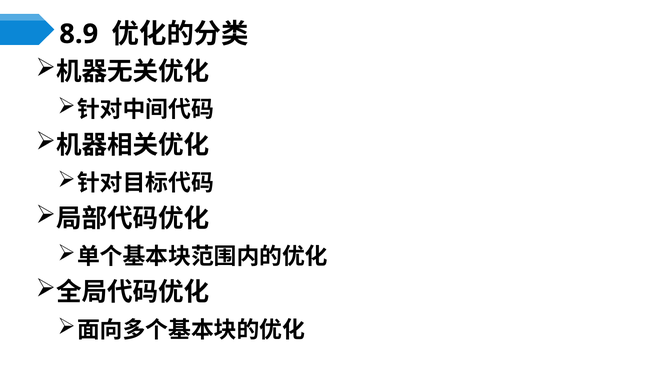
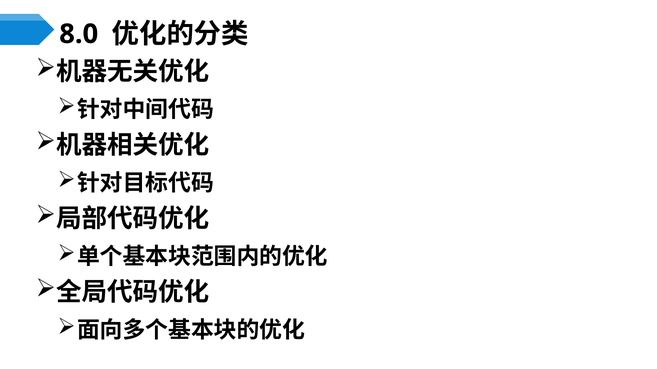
8.9: 8.9 -> 8.0 (79, 34)
